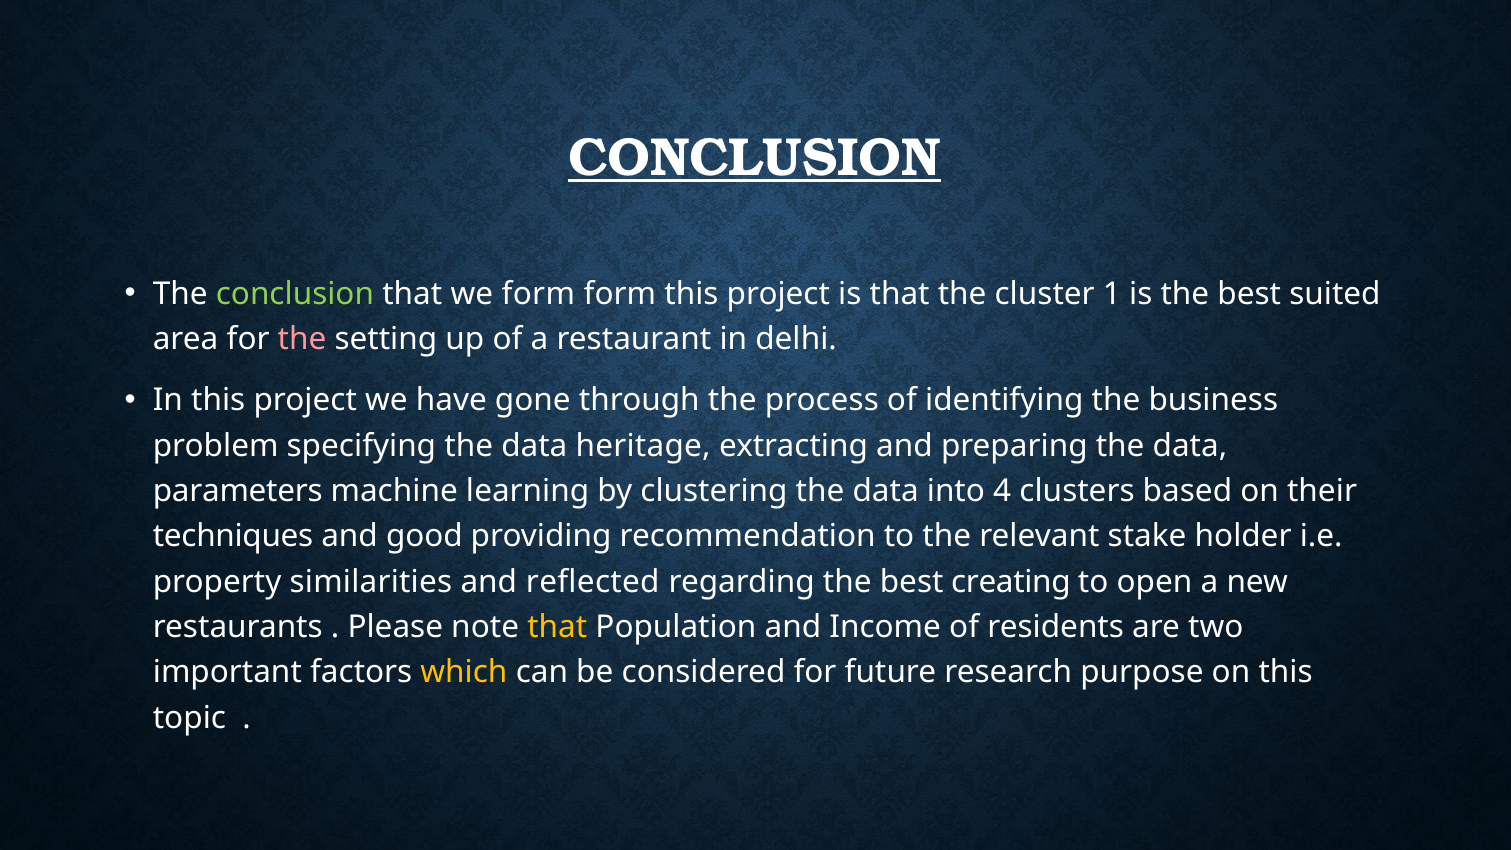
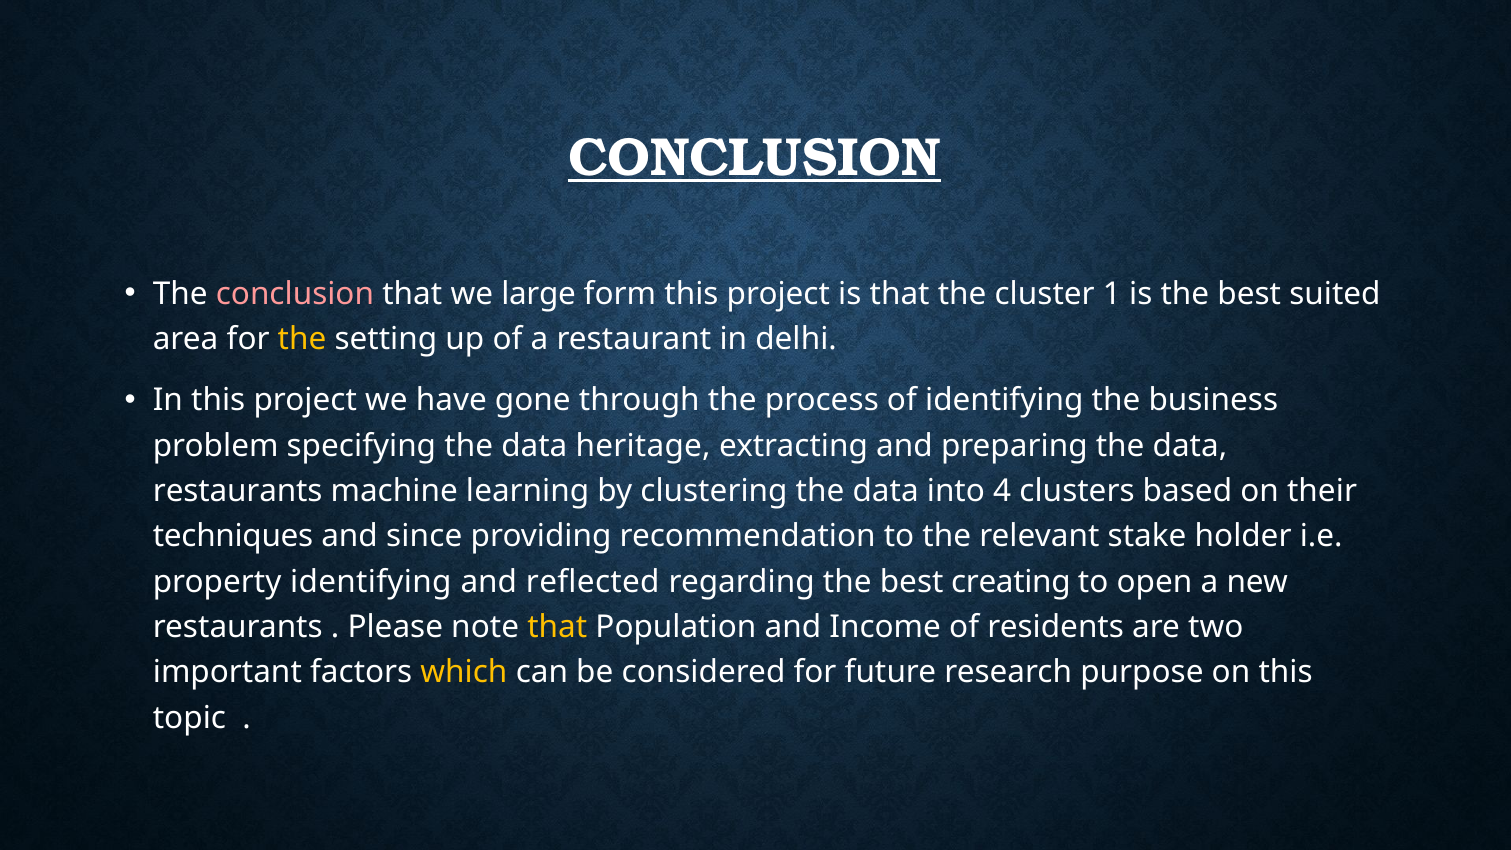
conclusion colour: light green -> pink (295, 294)
we form: form -> large (539, 294)
the colour: pink -> yellow (302, 339)
parameters: parameters -> restaurants (238, 491)
good: good -> since (424, 536)
property similarities: similarities -> identifying (371, 582)
